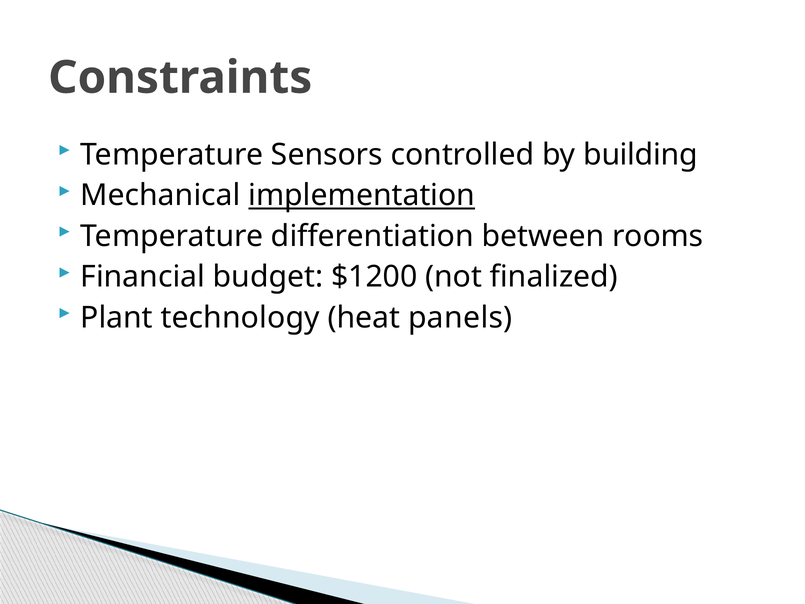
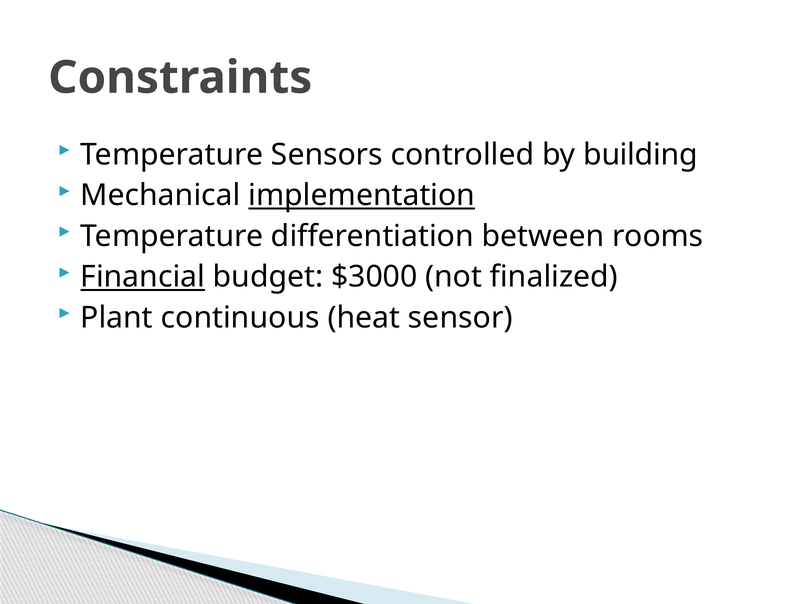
Financial underline: none -> present (143, 277)
$1200: $1200 -> $3000 (374, 277)
technology: technology -> continuous (240, 318)
panels: panels -> sensor (460, 318)
